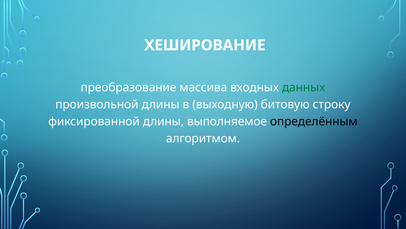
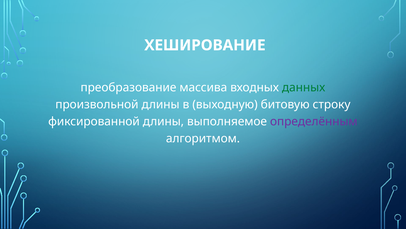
определённым colour: black -> purple (314, 121)
